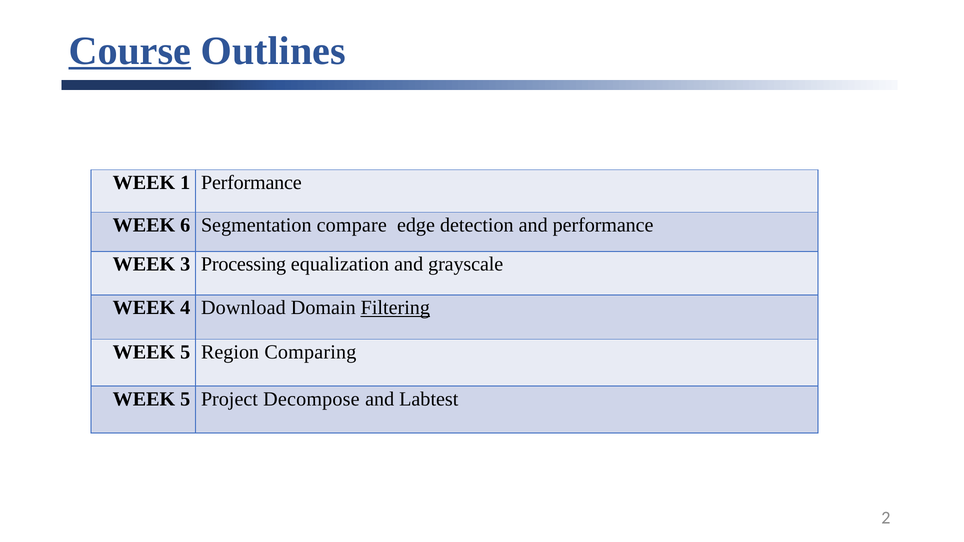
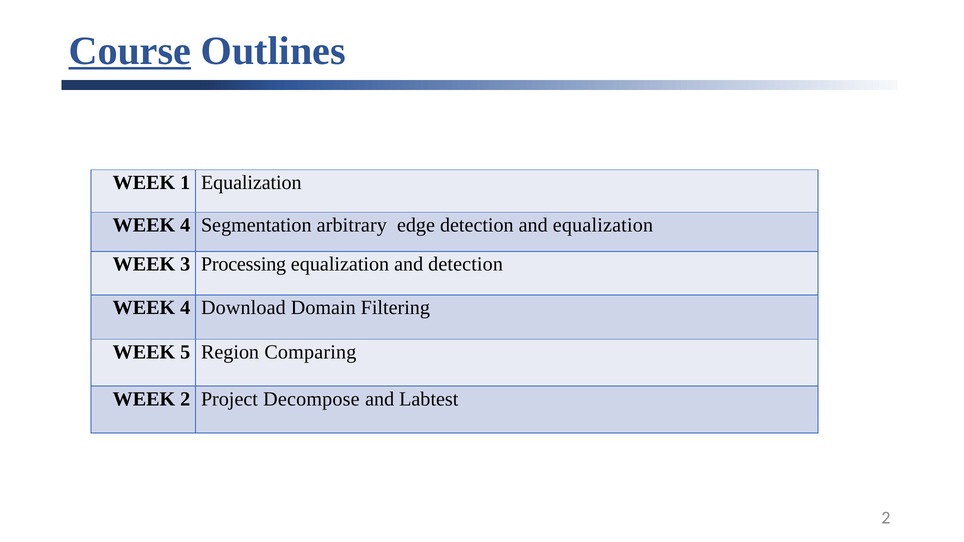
1 Performance: Performance -> Equalization (251, 183)
6: 6 -> 4 (185, 225)
compare: compare -> arbitrary (352, 225)
and performance: performance -> equalization (603, 225)
and grayscale: grayscale -> detection (466, 264)
Filtering underline: present -> none (395, 308)
5: 5 -> 2 (185, 399)
